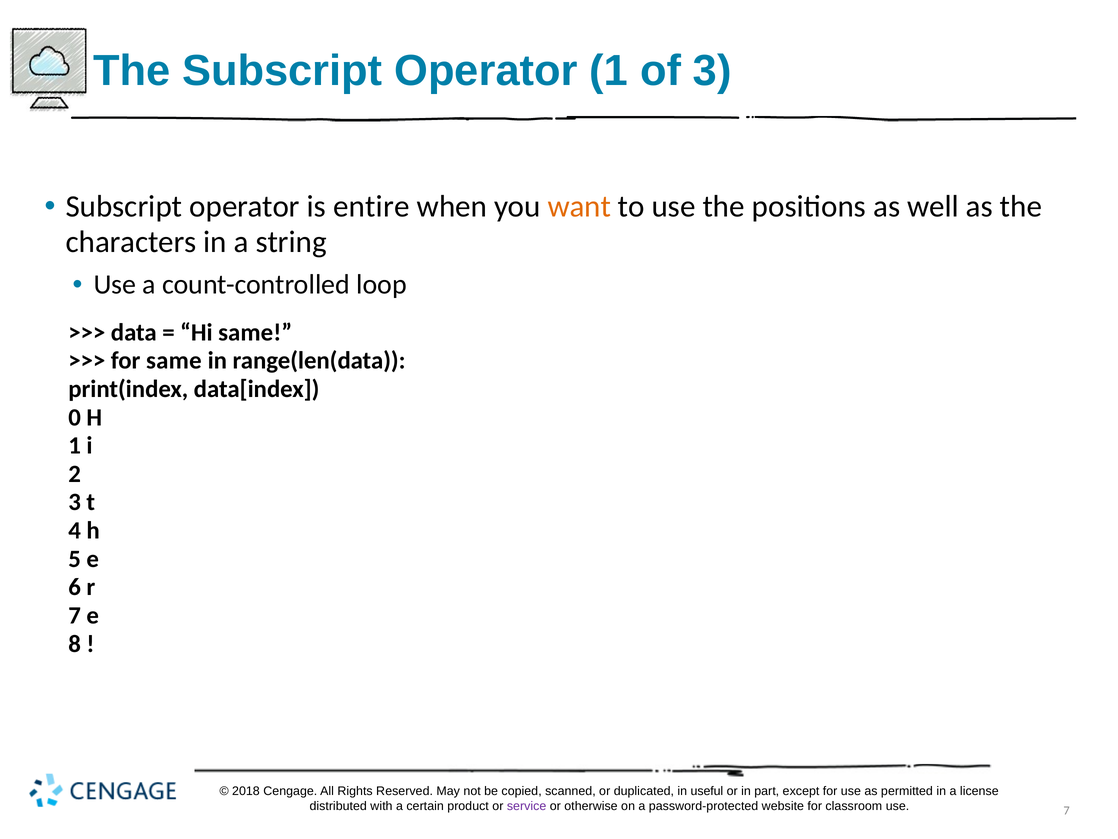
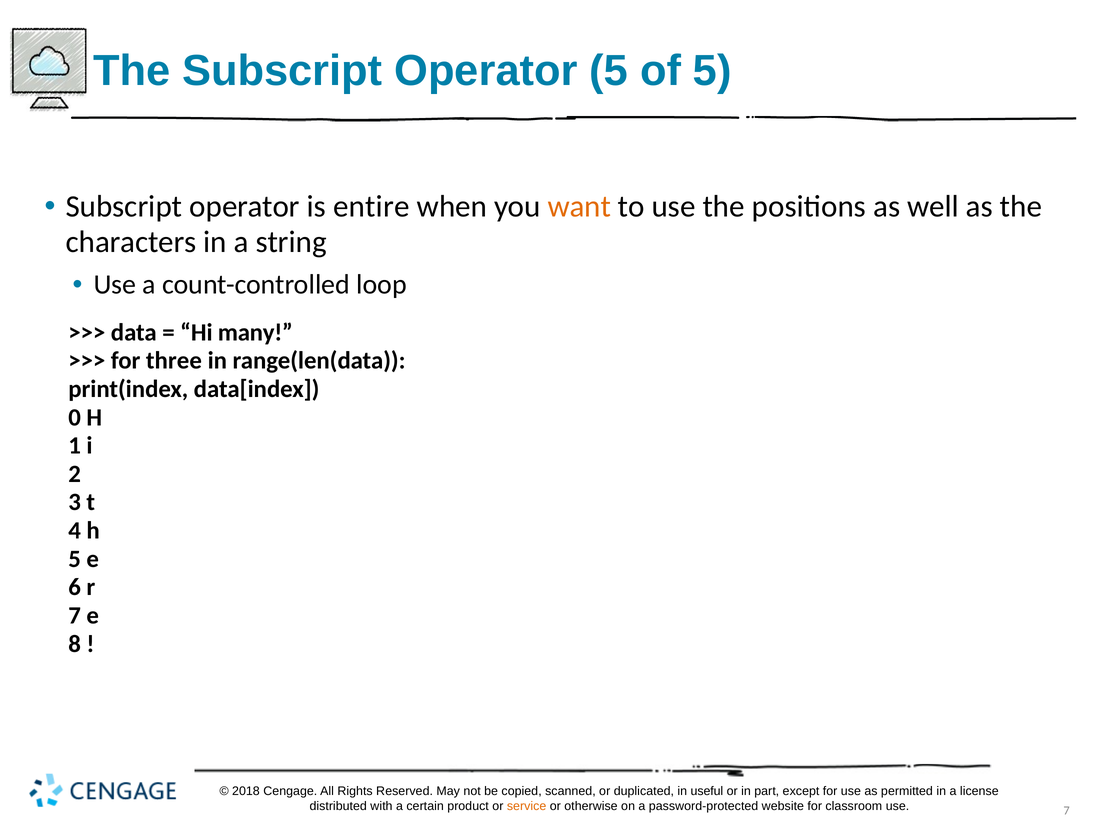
Operator 1: 1 -> 5 (609, 71)
of 3: 3 -> 5 (712, 71)
Hi same: same -> many (255, 332)
for same: same -> three (174, 360)
service colour: purple -> orange (527, 805)
